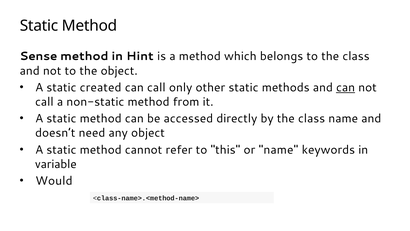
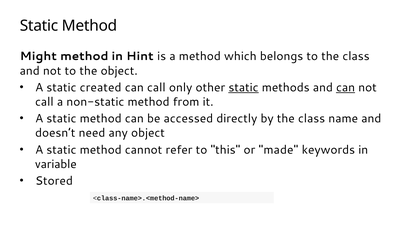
Sense: Sense -> Might (38, 56)
static underline: none -> present (243, 87)
or name: name -> made (278, 150)
Would: Would -> Stored (54, 181)
